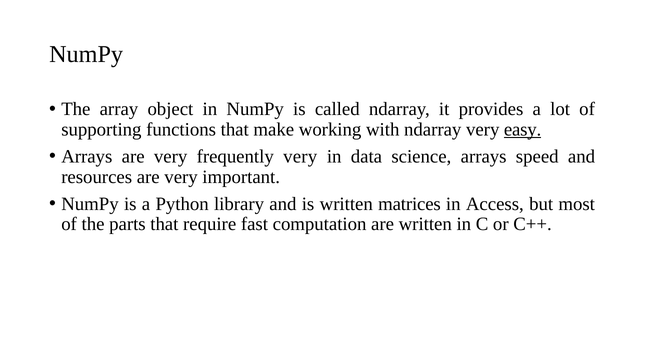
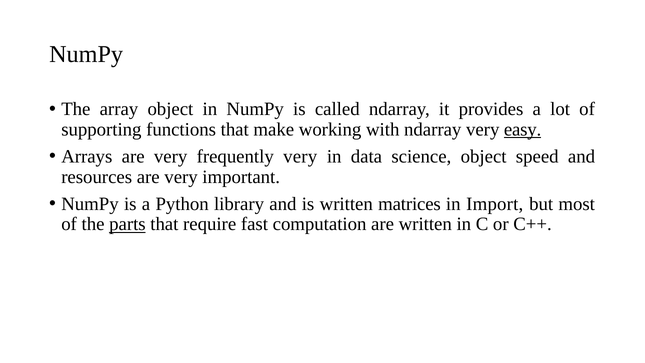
science arrays: arrays -> object (484, 156)
Access: Access -> Import (495, 204)
parts underline: none -> present (127, 224)
